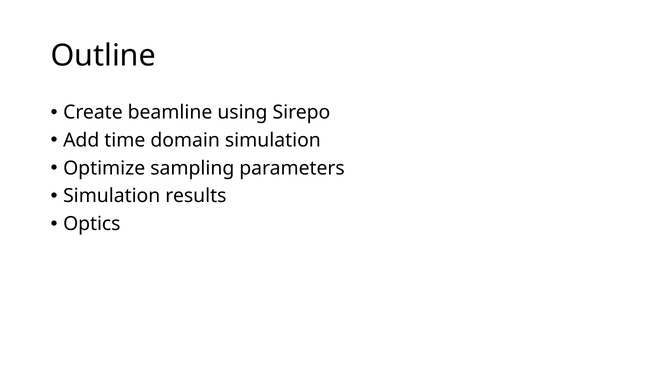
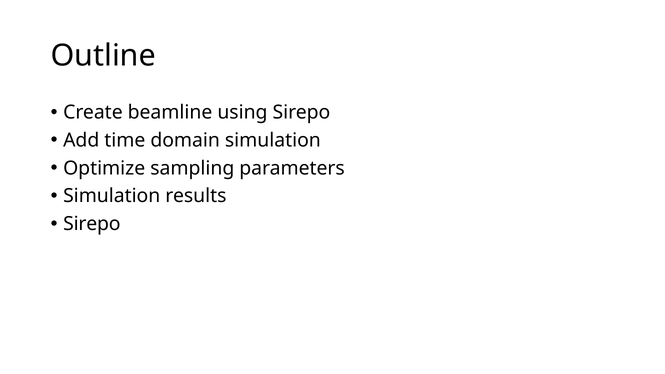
Optics: Optics -> Sirepo (92, 224)
